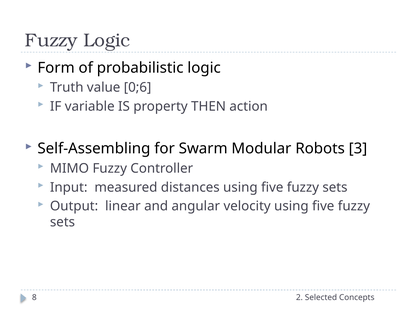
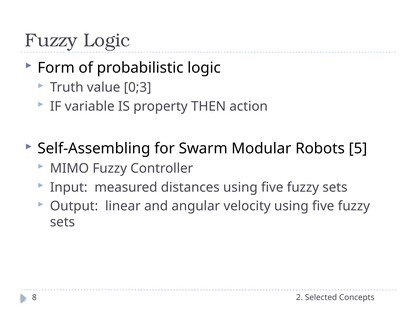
0;6: 0;6 -> 0;3 (138, 88)
3: 3 -> 5 (358, 149)
